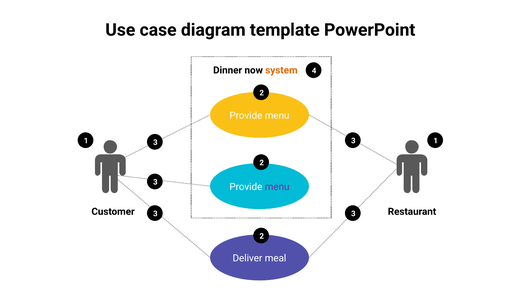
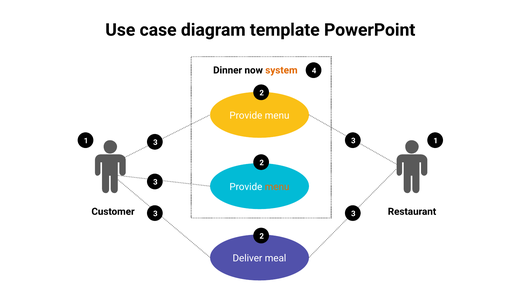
menu colour: purple -> orange (277, 187)
